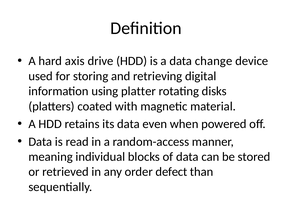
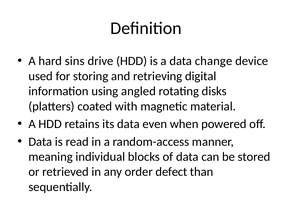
axis: axis -> sins (75, 61)
platter: platter -> angled (138, 91)
